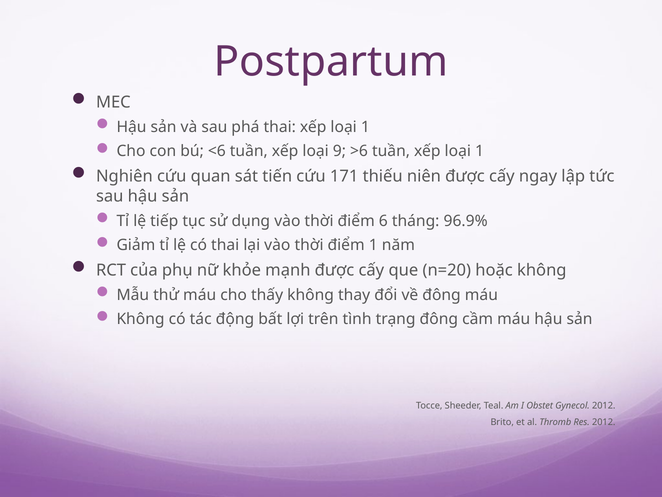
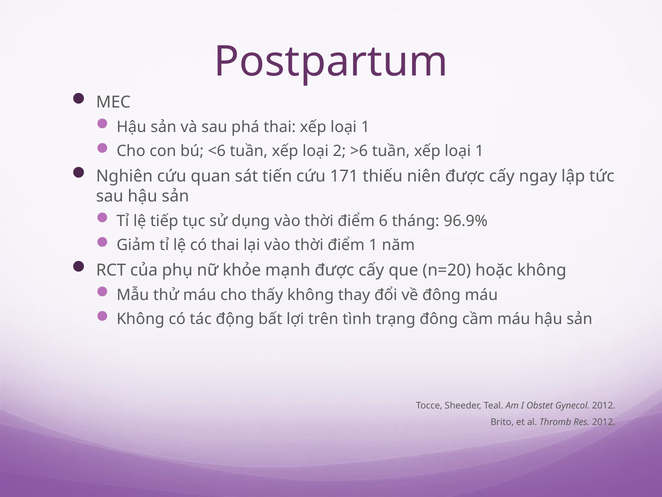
9: 9 -> 2 (339, 151)
